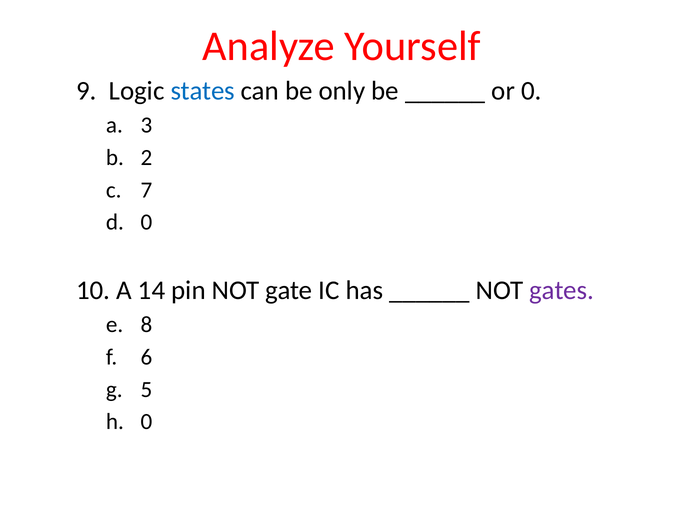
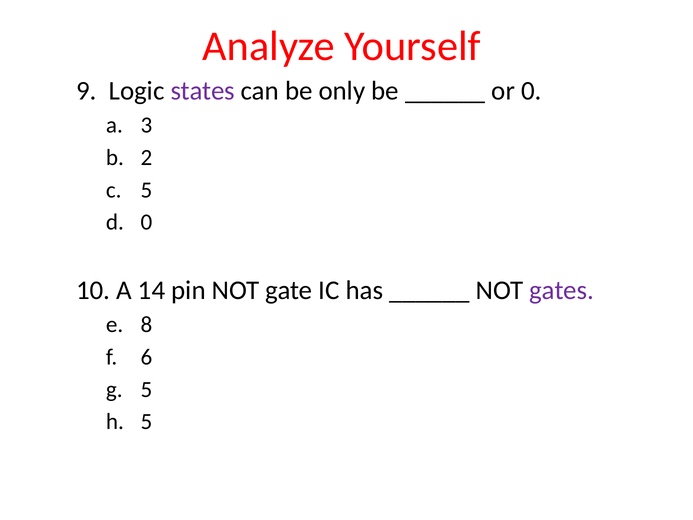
states colour: blue -> purple (203, 91)
7: 7 -> 5 (146, 190)
0: 0 -> 5 (146, 422)
